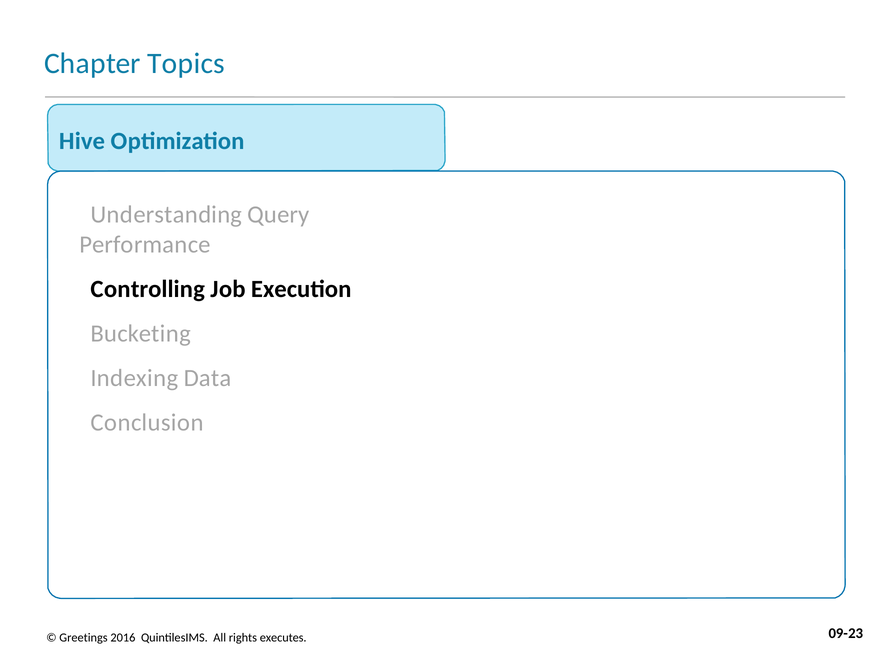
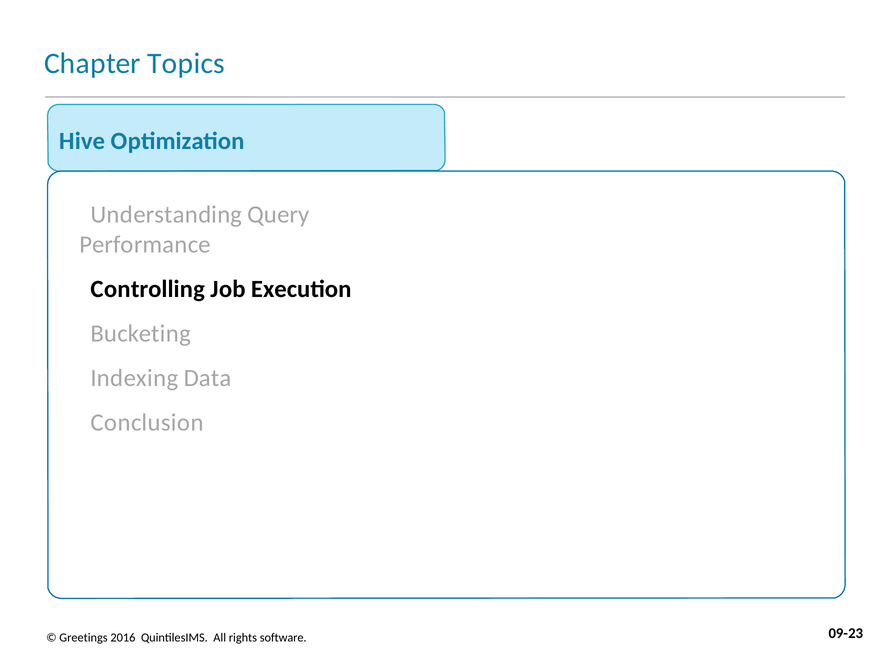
executes: executes -> software (283, 638)
